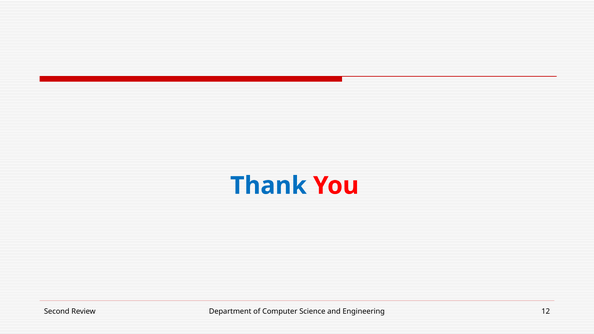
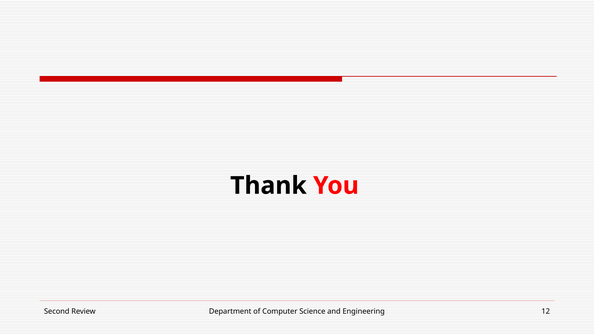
Thank colour: blue -> black (268, 186)
